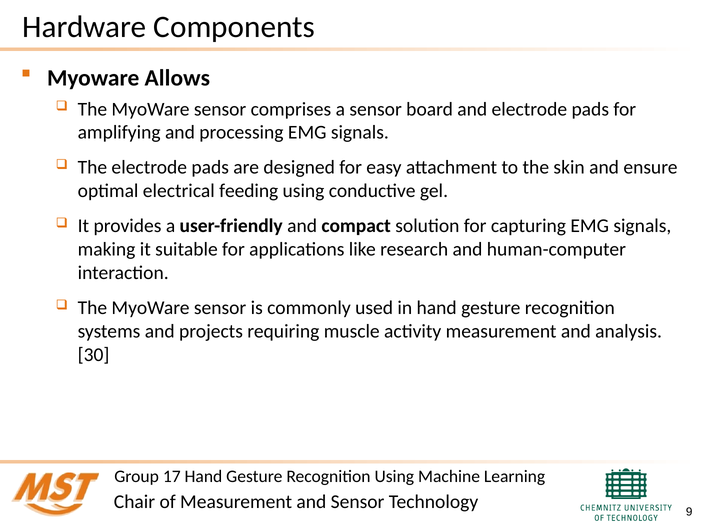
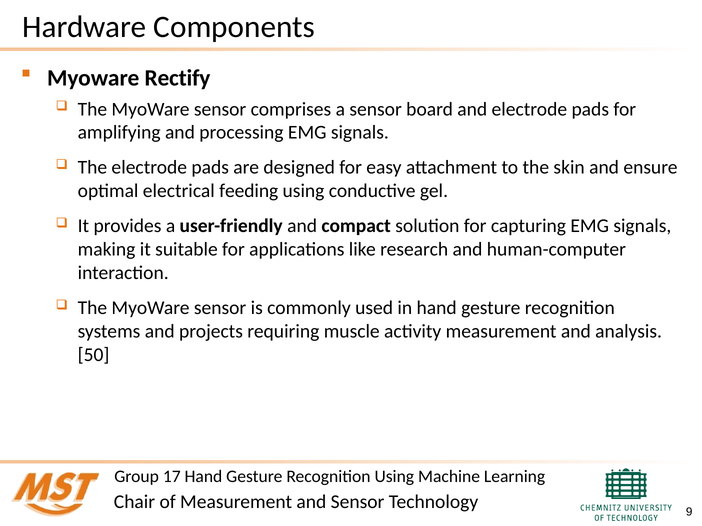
Allows: Allows -> Rectify (177, 78)
30: 30 -> 50 (94, 355)
